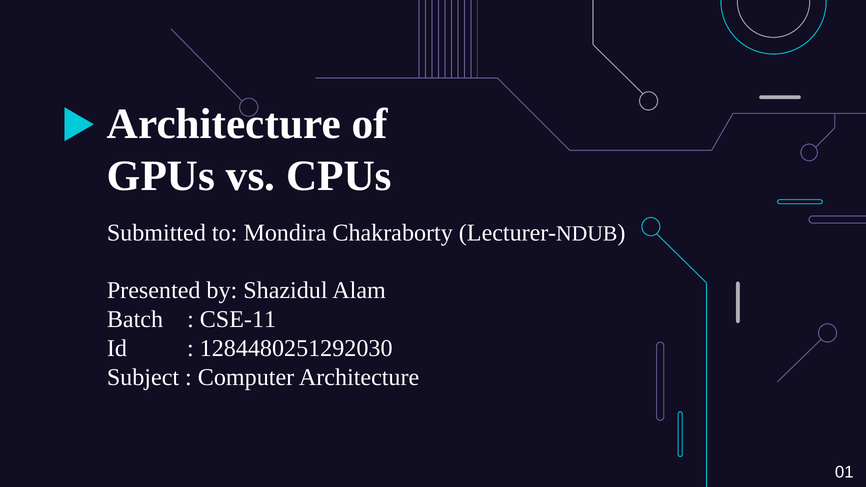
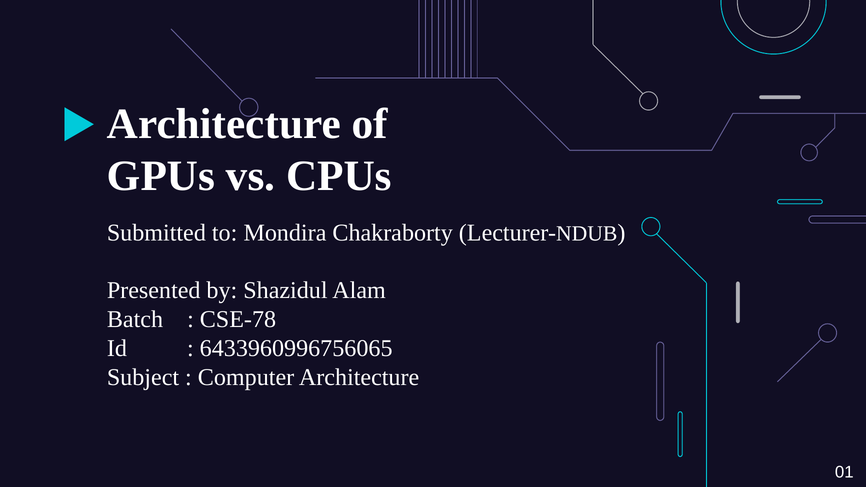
CSE-11: CSE-11 -> CSE-78 (238, 319)
1284480251292030: 1284480251292030 -> 6433960996756065 (296, 348)
